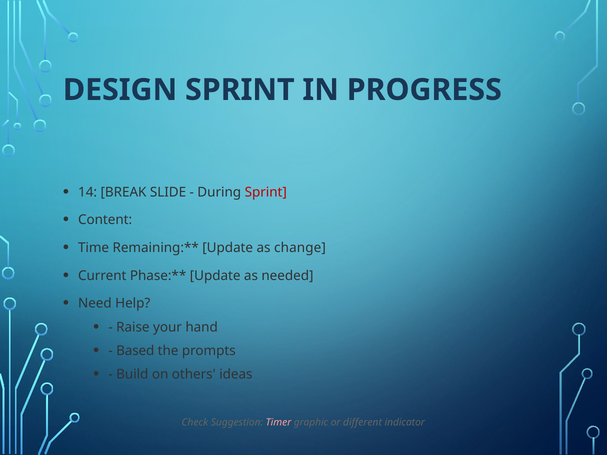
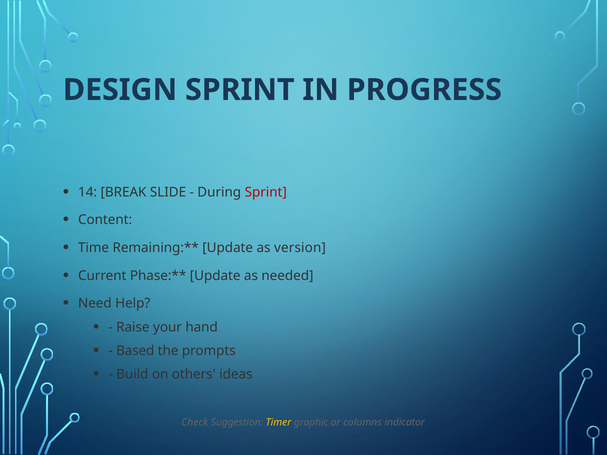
change: change -> version (300, 248)
Timer colour: pink -> yellow (278, 422)
different: different -> columns (362, 422)
